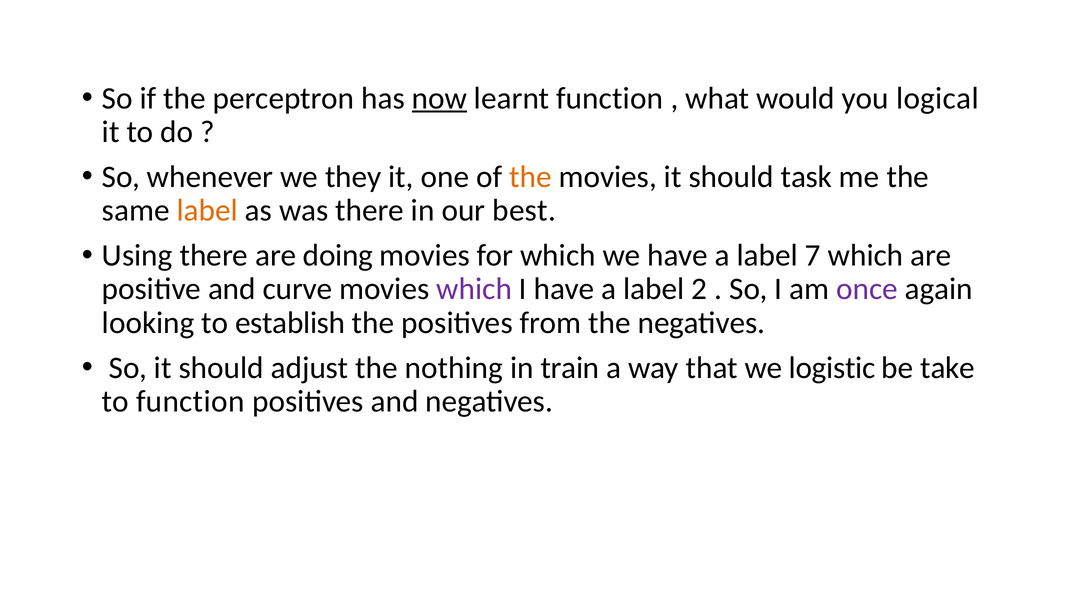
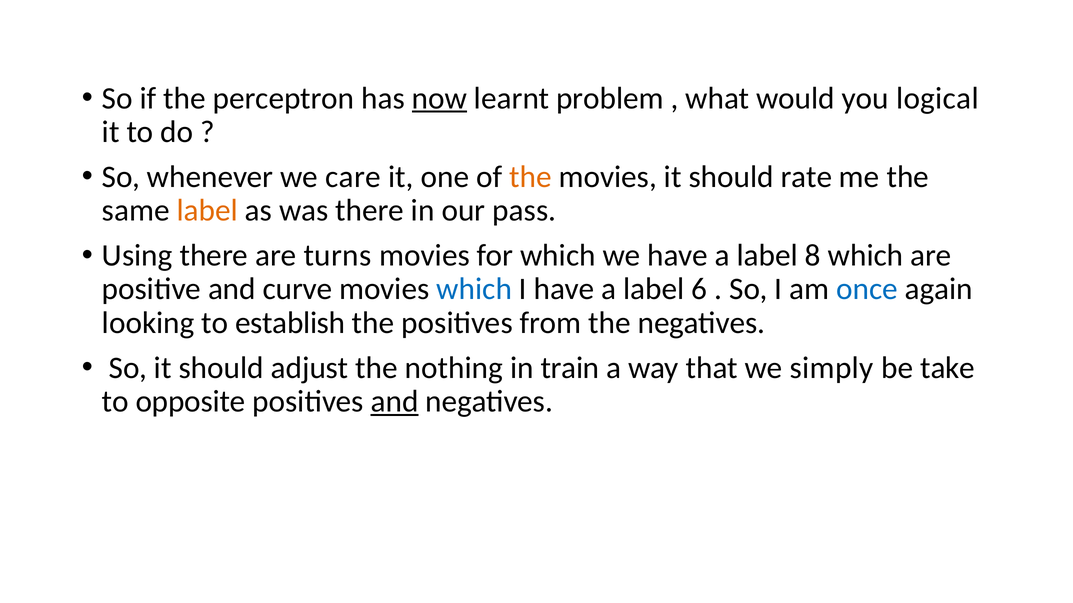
learnt function: function -> problem (610, 98)
they: they -> care (353, 177)
task: task -> rate (806, 177)
best: best -> pass (524, 211)
doing: doing -> turns (338, 256)
7: 7 -> 8 (813, 256)
which colour: purple -> blue (474, 289)
2: 2 -> 6 (699, 289)
once colour: purple -> blue (867, 289)
logistic: logistic -> simply (832, 368)
to function: function -> opposite (191, 402)
and underline: none -> present (395, 402)
